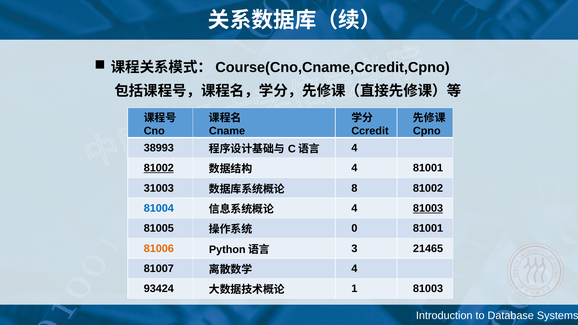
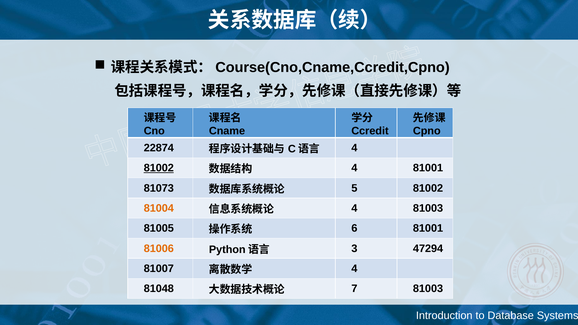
38993: 38993 -> 22874 (159, 148)
31003: 31003 -> 81073 (159, 188)
8: 8 -> 5 (354, 188)
81004 colour: blue -> orange (159, 208)
81003 underline: present -> none (428, 208)
0: 0 -> 6 (354, 228)
21465: 21465 -> 47294 (428, 249)
93424: 93424 -> 81048 (159, 289)
1: 1 -> 7 (354, 289)
